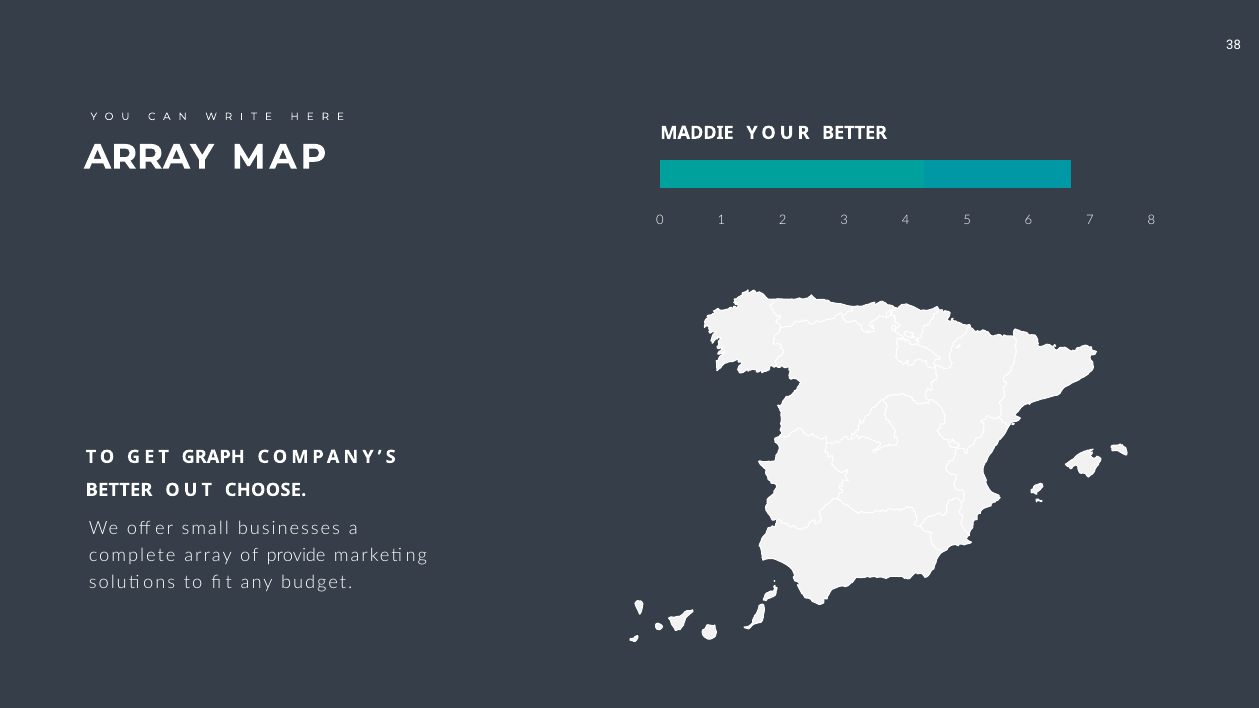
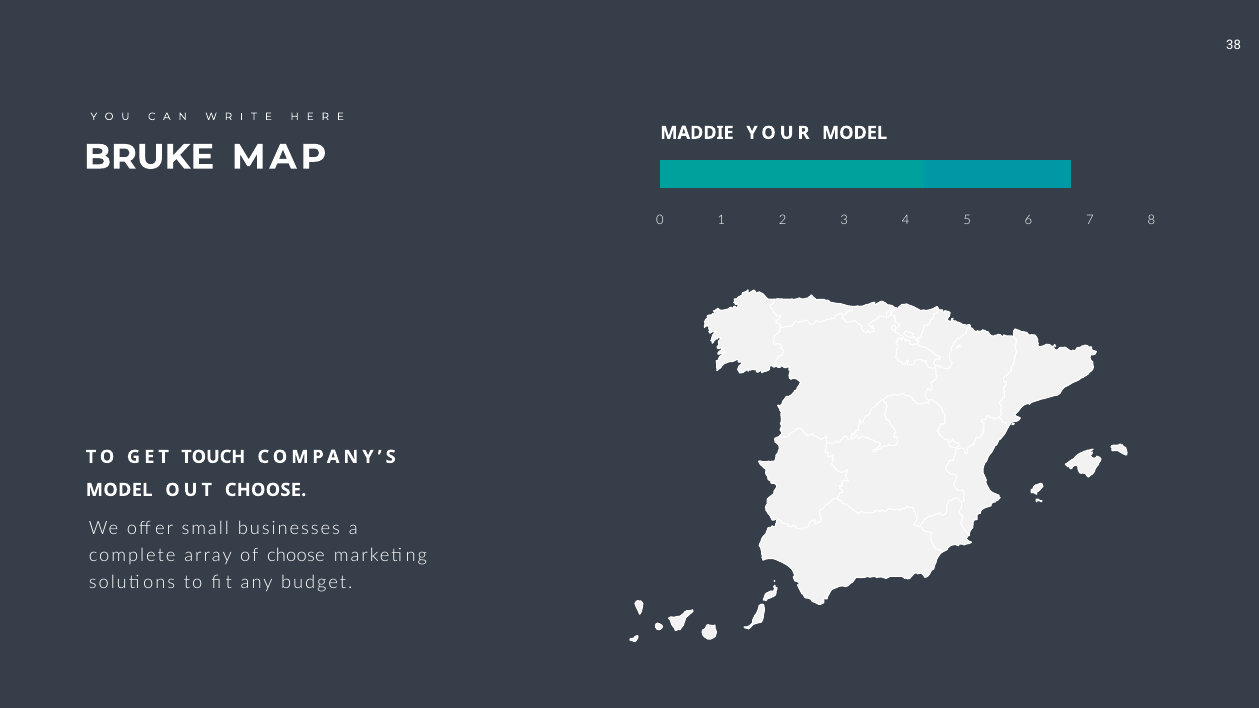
YOUR BETTER: BETTER -> MODEL (855, 133)
ARRAY: ARRAY -> BRUKE (149, 157)
GRAPH: GRAPH -> TOUCH (213, 457)
BETTER: BETTER -> MODEL (119, 490)
of provide: provide -> choose (296, 556)
